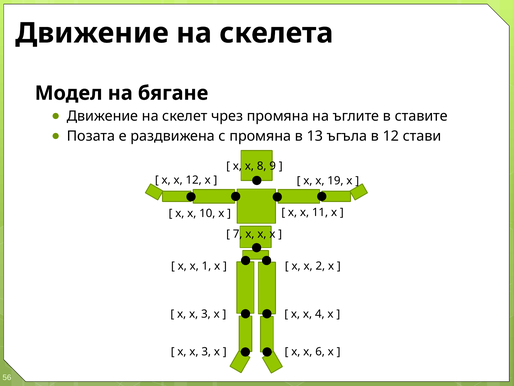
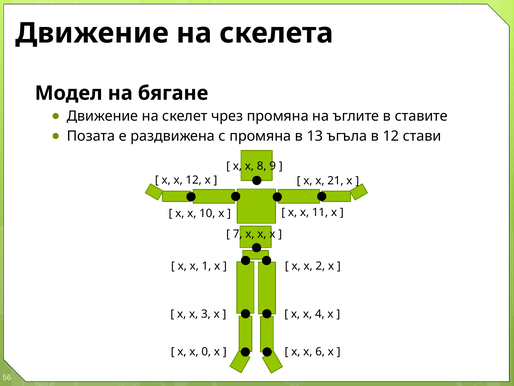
19: 19 -> 21 (335, 181)
3: 3 -> 0 (206, 351)
